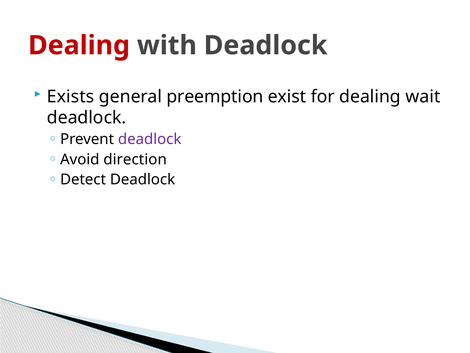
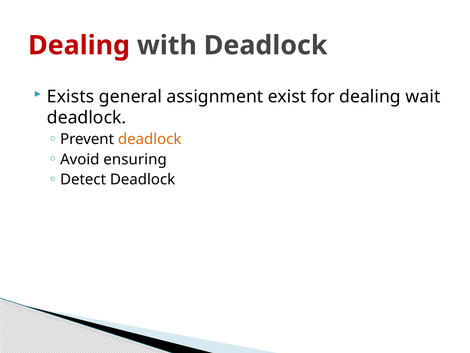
preemption: preemption -> assignment (215, 96)
deadlock colour: purple -> orange (150, 139)
direction: direction -> ensuring (135, 159)
